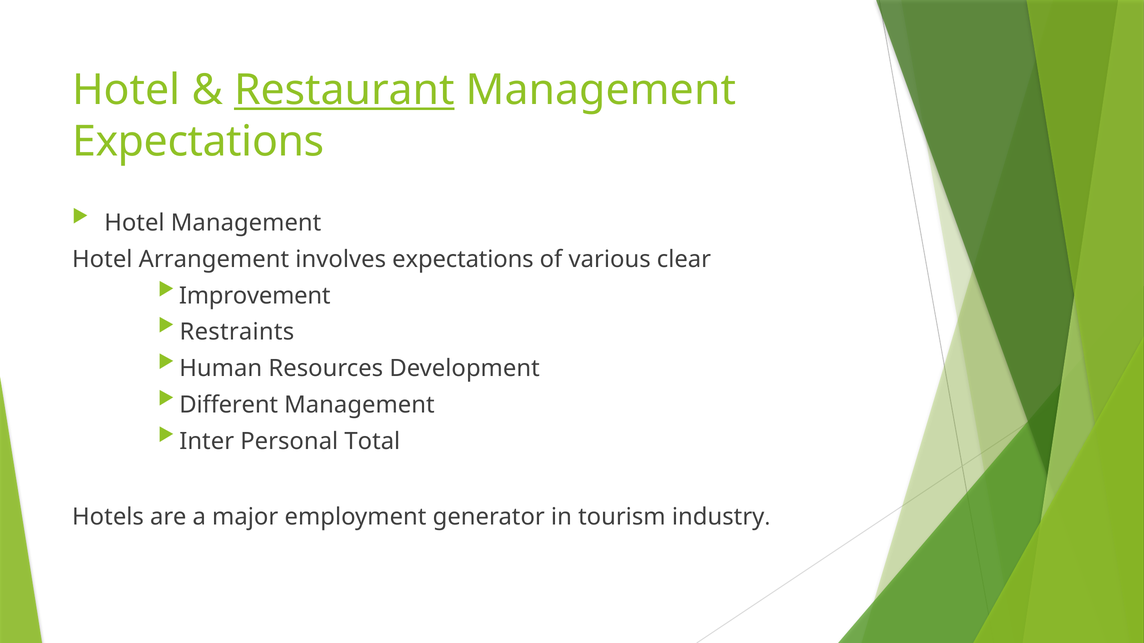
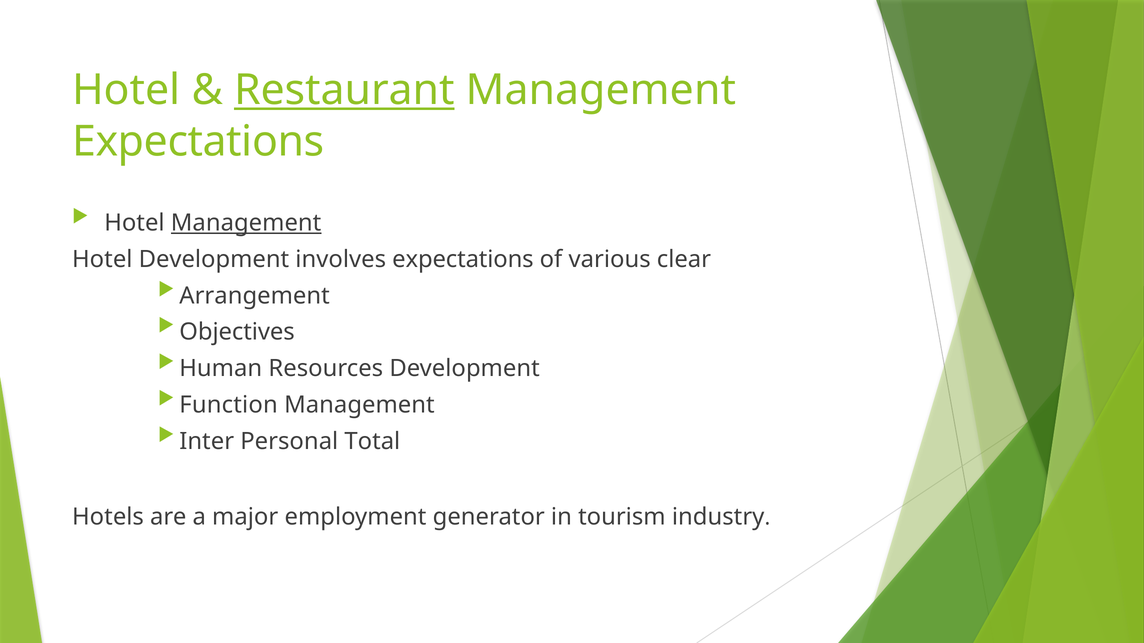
Management underline: none -> present (246, 223)
Hotel Arrangement: Arrangement -> Development (214, 259)
Improvement: Improvement -> Arrangement (255, 296)
Restraints: Restraints -> Objectives (237, 332)
Different: Different -> Function (229, 405)
